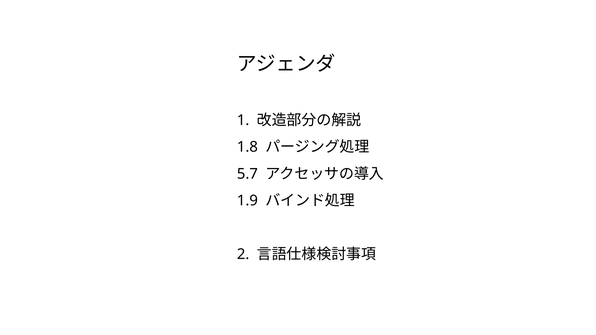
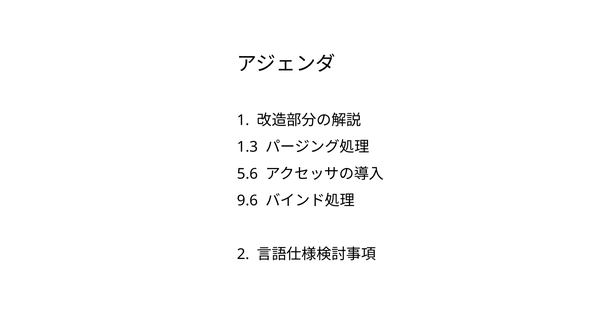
1.8: 1.8 -> 1.3 (247, 147)
5.7: 5.7 -> 5.6 (247, 174)
1.9: 1.9 -> 9.6 (247, 201)
